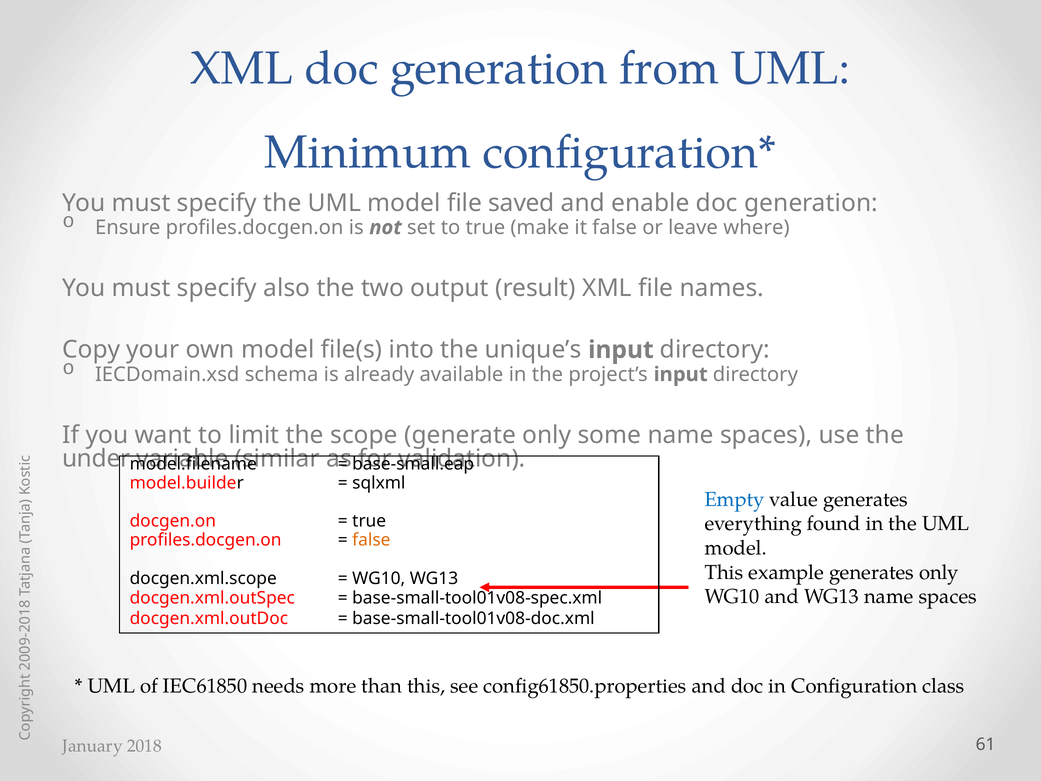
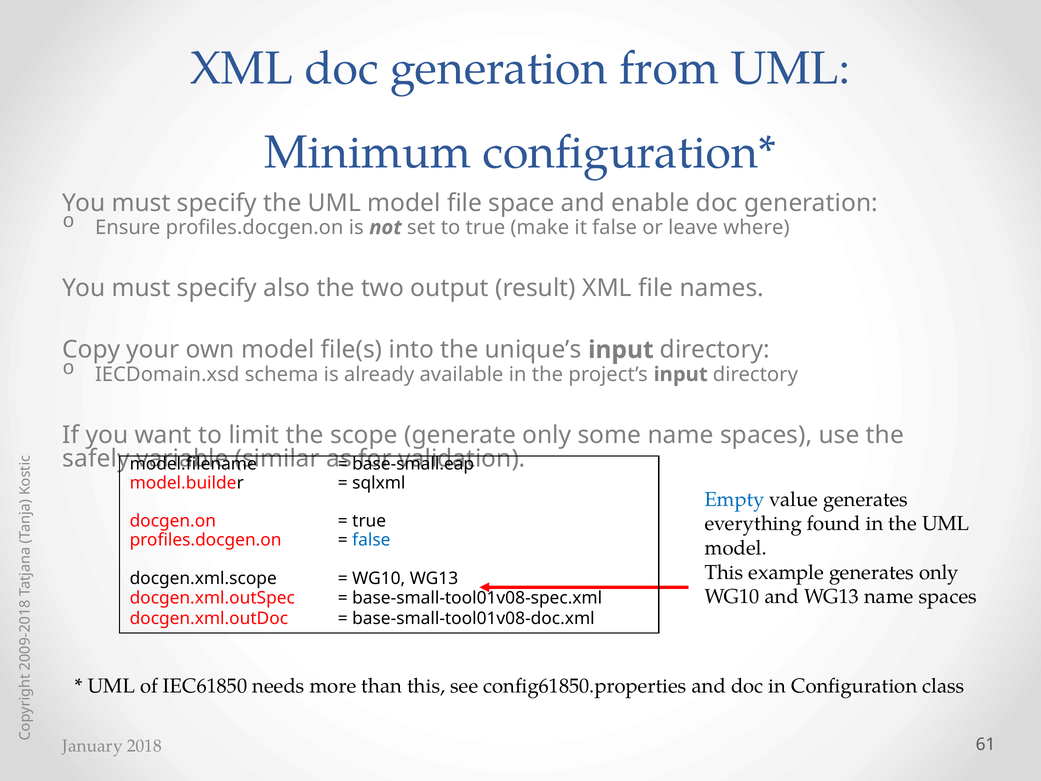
saved: saved -> space (521, 203)
under: under -> safely (96, 458)
false colour: orange -> blue (371, 540)
